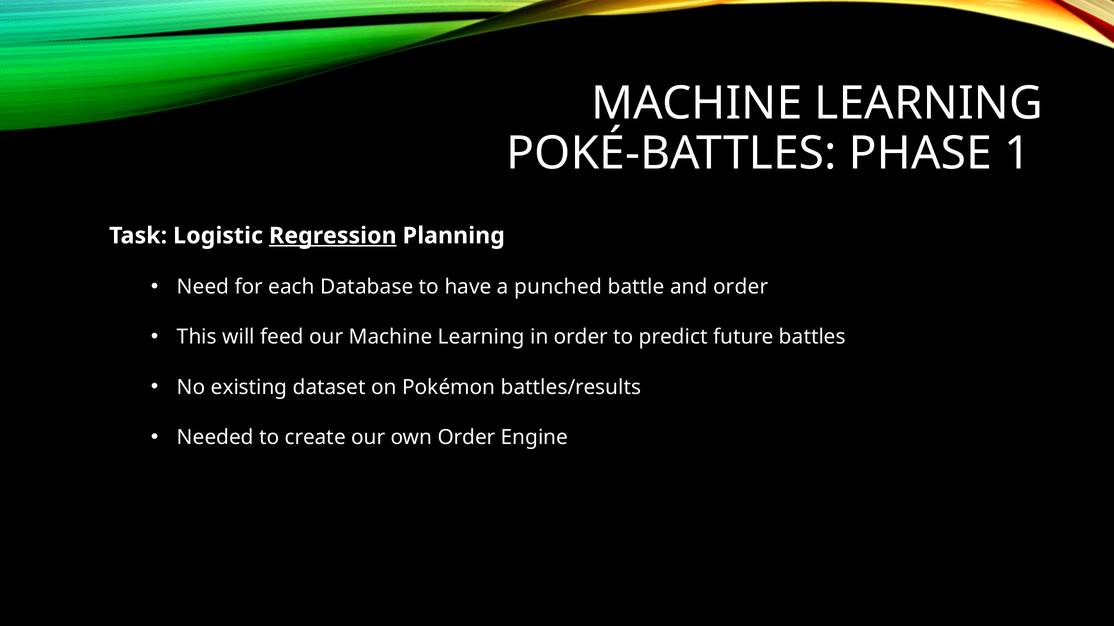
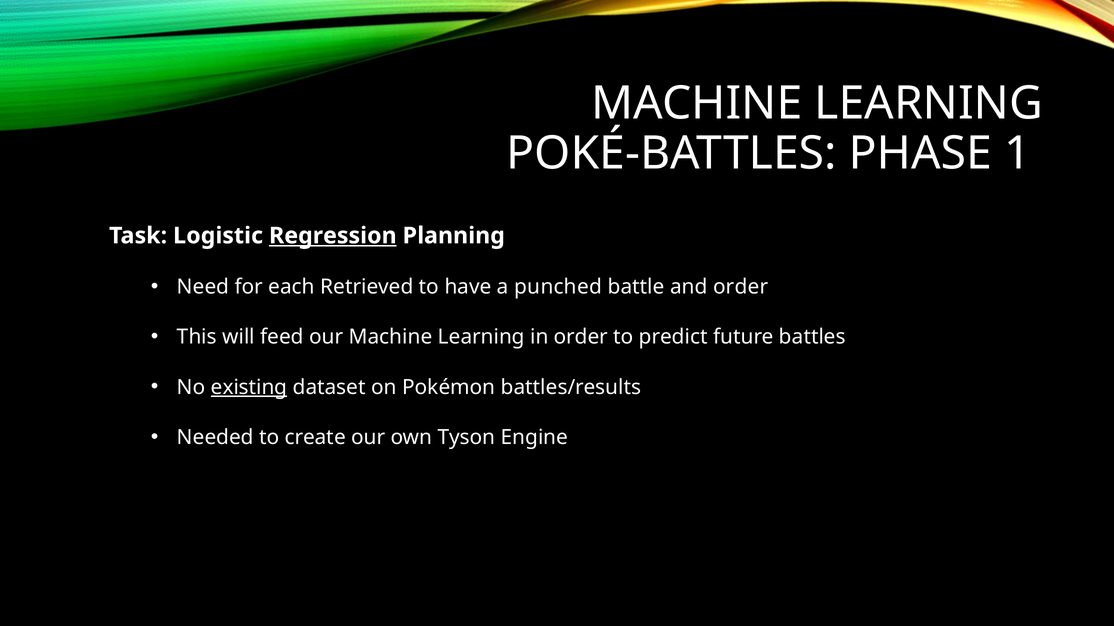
Database: Database -> Retrieved (367, 287)
existing underline: none -> present (249, 388)
own Order: Order -> Tyson (467, 438)
